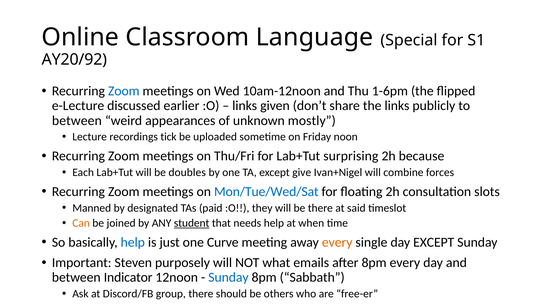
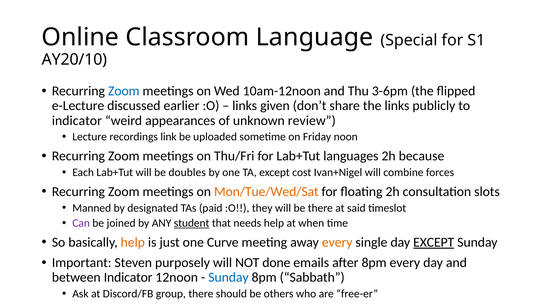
AY20/92: AY20/92 -> AY20/10 (74, 59)
1-6pm: 1-6pm -> 3-6pm (390, 91)
between: between -> indicator (77, 121)
mostly: mostly -> review (312, 121)
tick: tick -> link (169, 137)
surprising: surprising -> languages (351, 156)
give: give -> cost (302, 173)
Mon/Tue/Wed/Sat colour: blue -> orange (266, 192)
Can colour: orange -> purple (81, 223)
help colour: blue -> orange (133, 242)
EXCEPT underline: none -> present (434, 242)
what: what -> done (276, 263)
